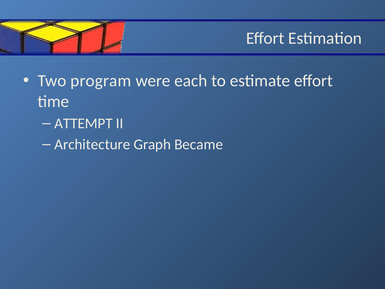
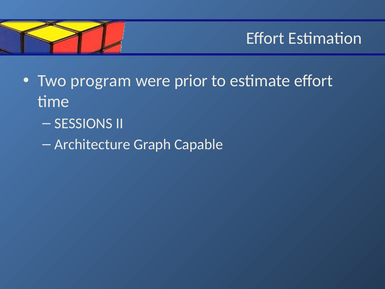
each: each -> prior (191, 81)
ATTEMPT: ATTEMPT -> SESSIONS (83, 123)
Became: Became -> Capable (199, 144)
